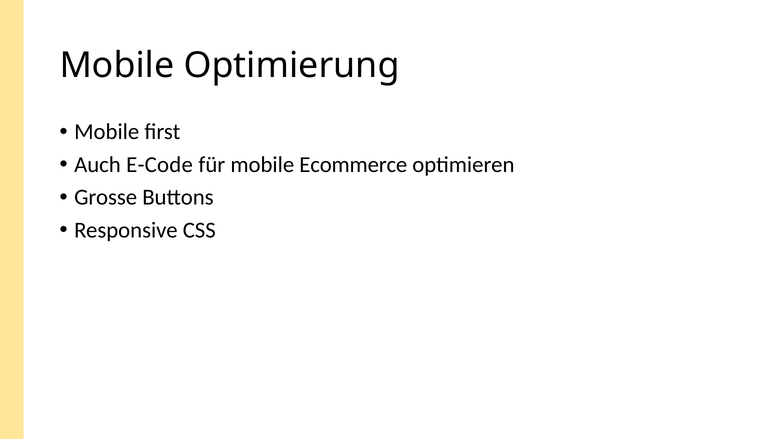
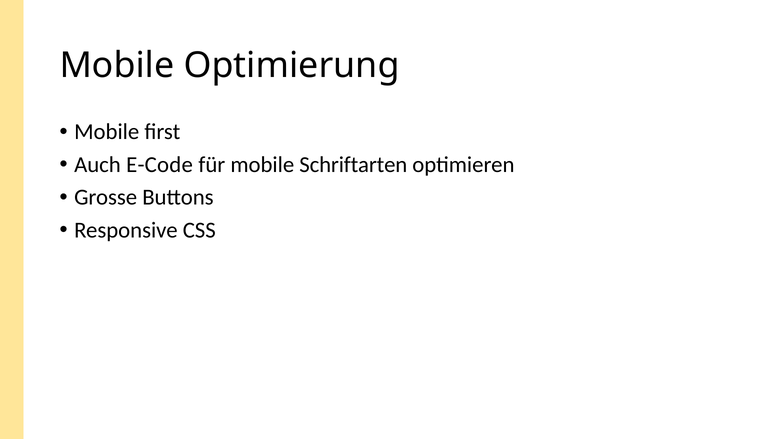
Ecommerce: Ecommerce -> Schriftarten (353, 165)
